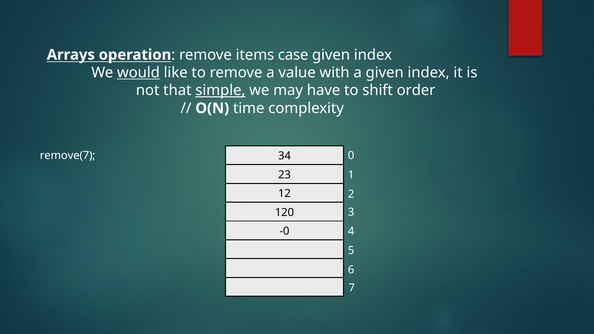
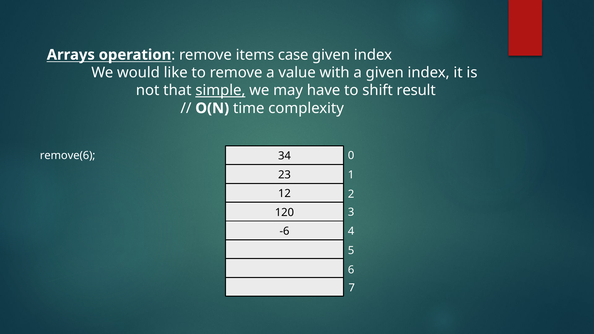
would underline: present -> none (138, 73)
order: order -> result (416, 90)
remove(7: remove(7 -> remove(6 (68, 155)
-0: -0 -> -6 (284, 231)
